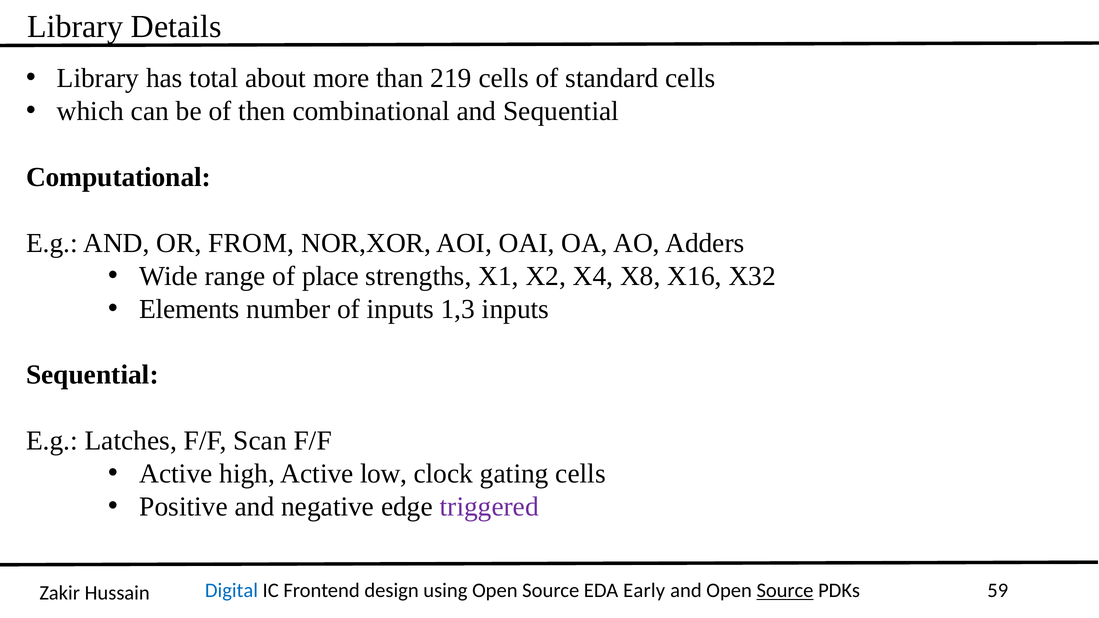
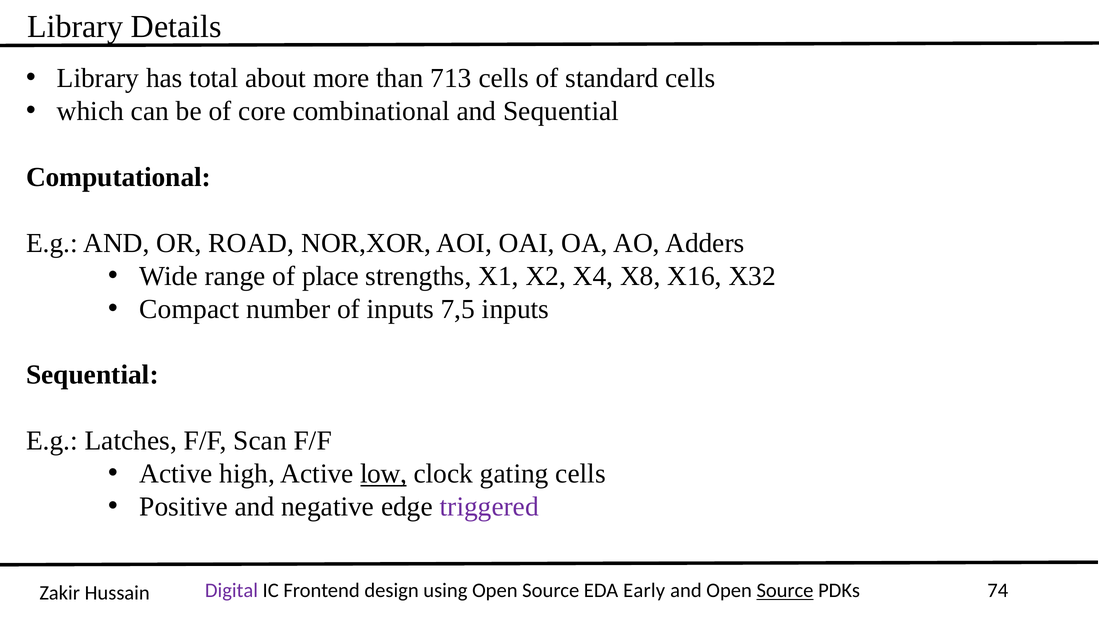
219: 219 -> 713 (451, 78)
then: then -> core (262, 111)
FROM: FROM -> ROAD (251, 243)
Elements: Elements -> Compact (189, 309)
1,3: 1,3 -> 7,5 (458, 309)
low underline: none -> present (384, 474)
Digital colour: blue -> purple (231, 591)
59: 59 -> 74 (998, 591)
